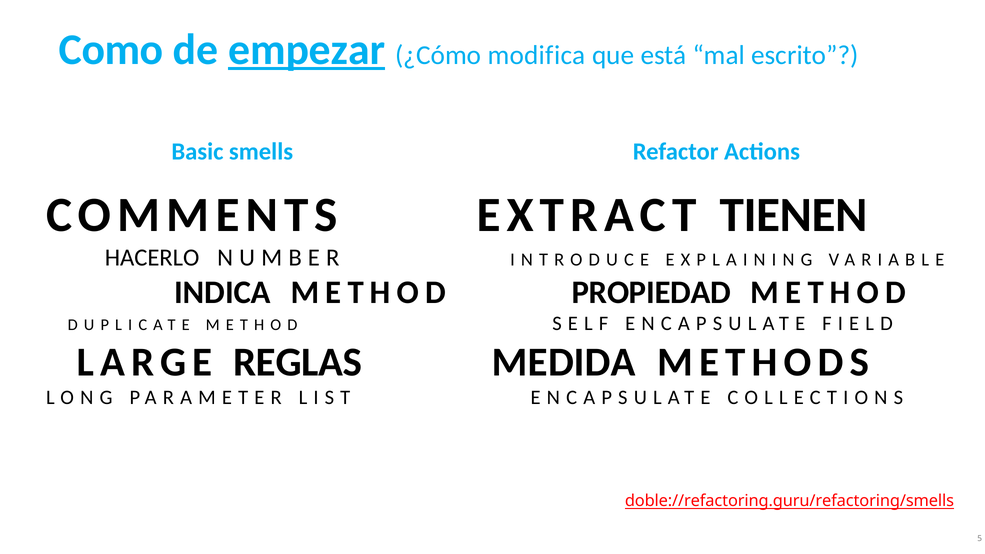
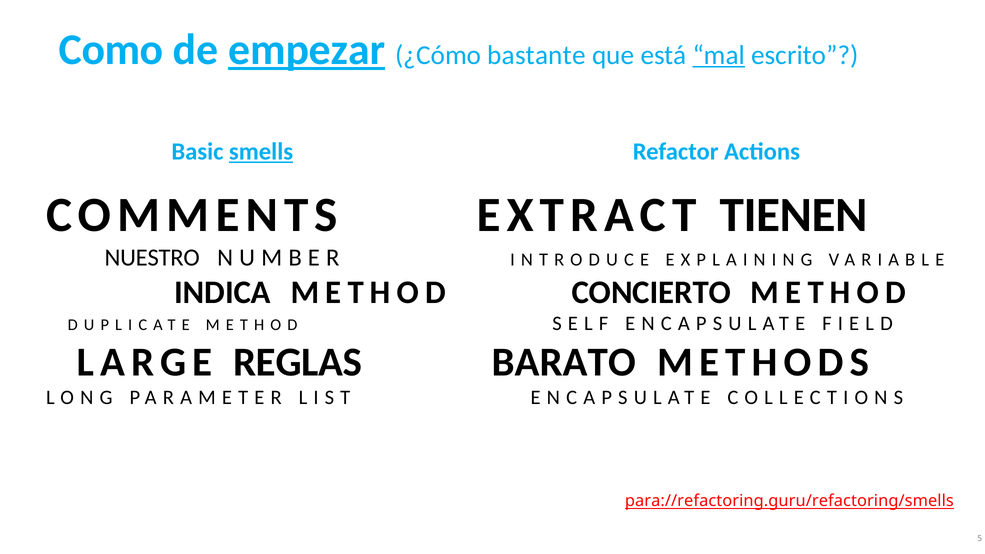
modifica: modifica -> bastante (537, 55)
mal underline: none -> present (719, 55)
smells underline: none -> present (261, 152)
HACERLO: HACERLO -> NUESTRO (152, 257)
PROPIEDAD: PROPIEDAD -> CONCIERTO (651, 292)
MEDIDA: MEDIDA -> BARATO (564, 362)
doble://refactoring.guru/refactoring/smells: doble://refactoring.guru/refactoring/smells -> para://refactoring.guru/refactoring/smells (789, 501)
